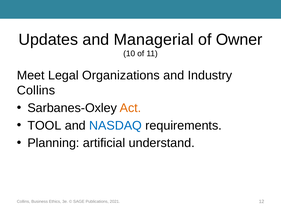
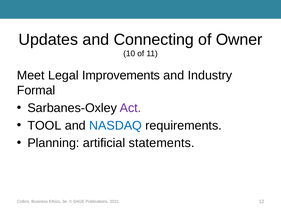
Managerial: Managerial -> Connecting (154, 40)
Organizations: Organizations -> Improvements (121, 75)
Collins: Collins -> Formal (36, 90)
Act colour: orange -> purple (130, 108)
understand: understand -> statements (162, 143)
